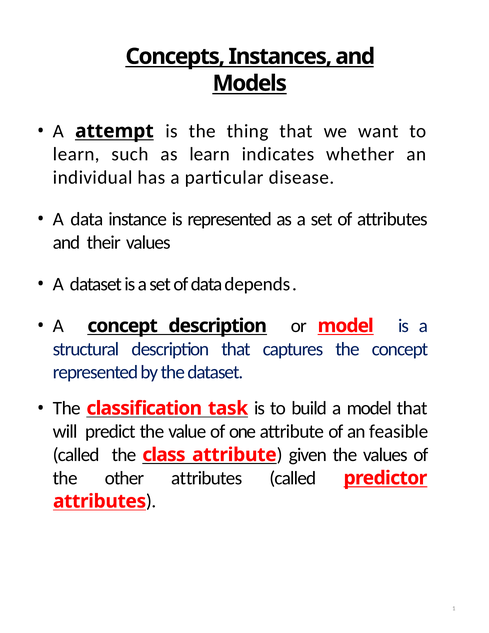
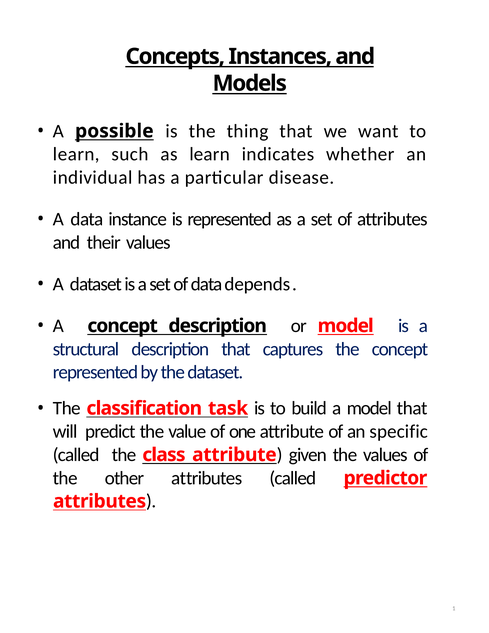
attempt: attempt -> possible (114, 131)
feasible: feasible -> specific (399, 431)
